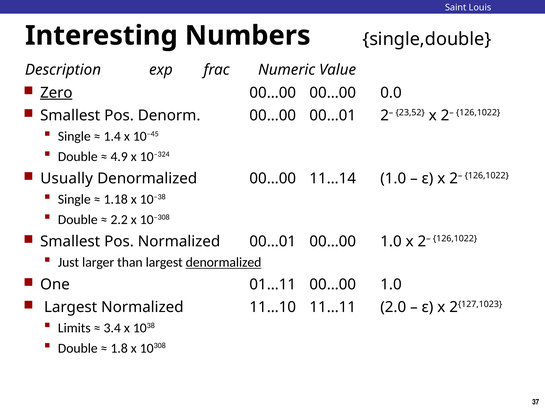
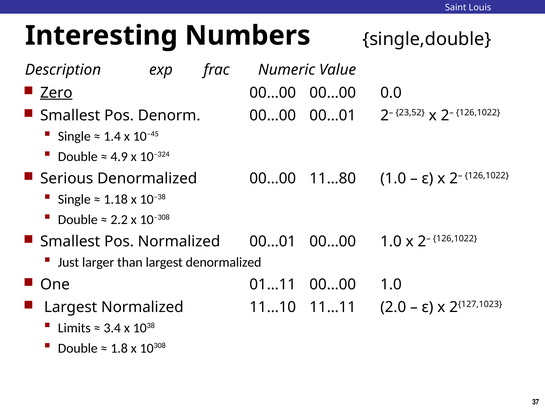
Usually: Usually -> Serious (67, 178)
11…14: 11…14 -> 11…80 (333, 178)
denormalized underline: present -> none (224, 262)
